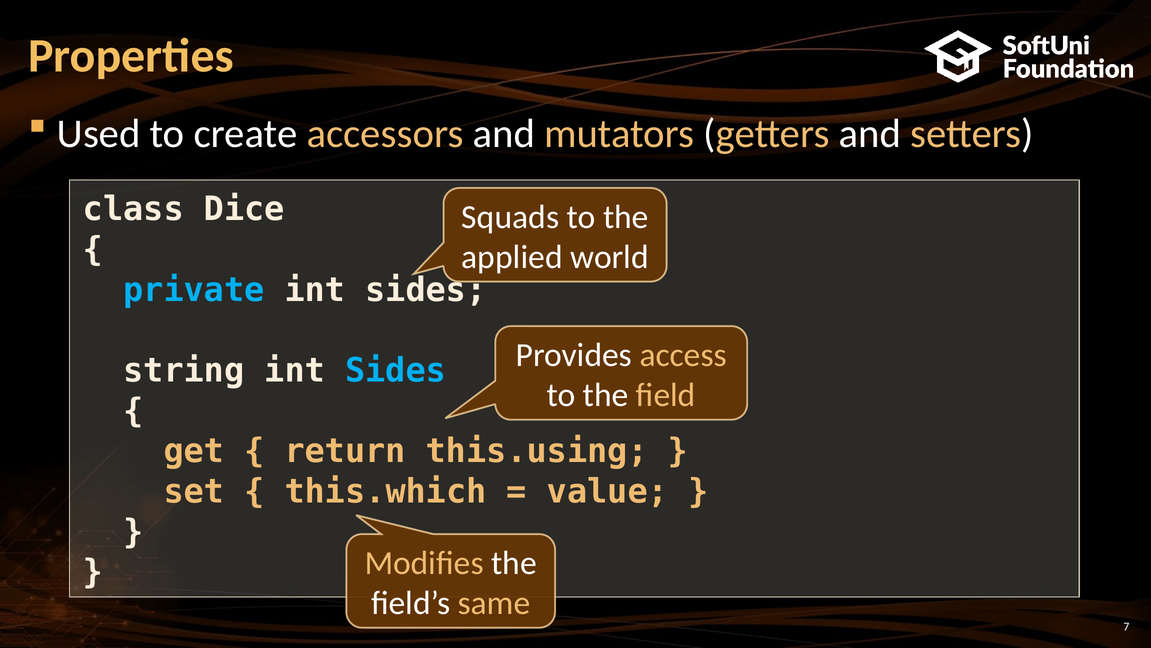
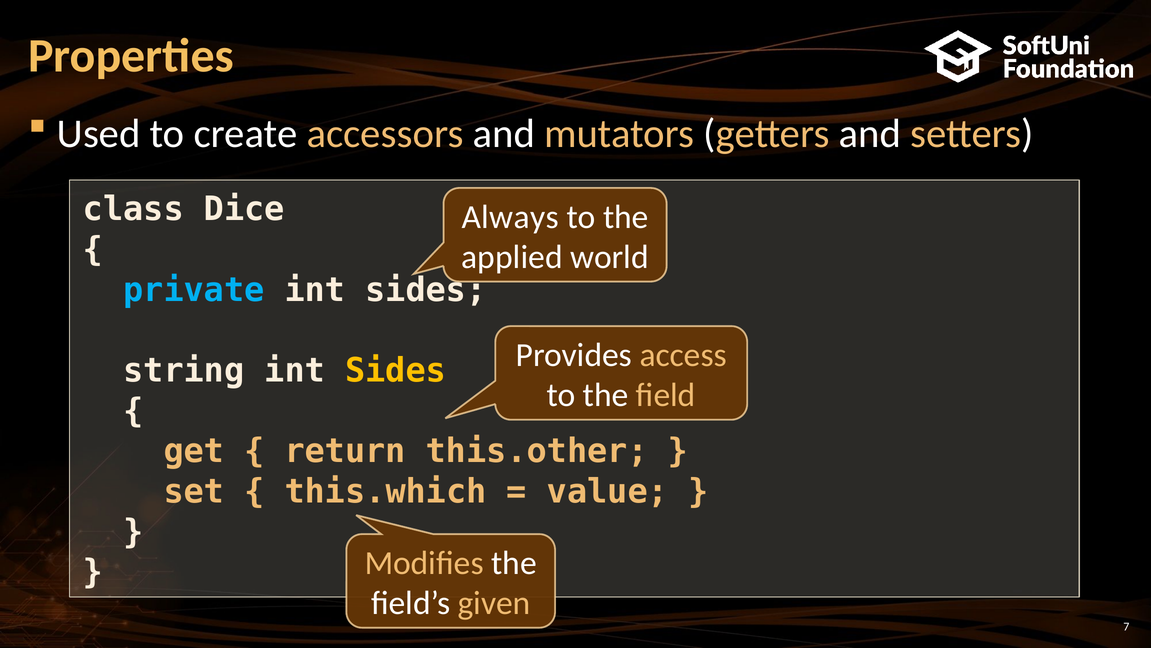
Squads: Squads -> Always (510, 217)
Sides colour: light blue -> yellow (396, 370)
this.using: this.using -> this.other (537, 451)
same: same -> given (494, 603)
